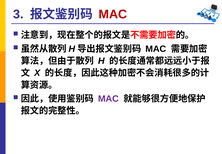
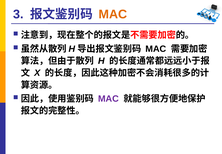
MAC colour: red -> orange (113, 14)
